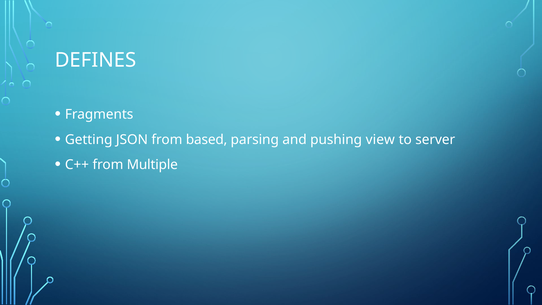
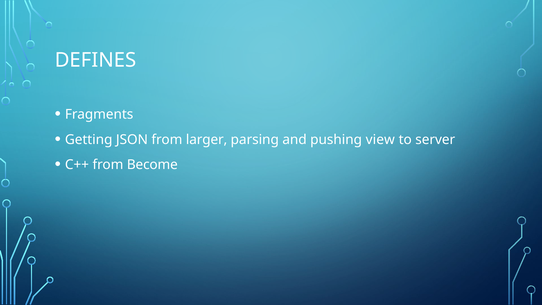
based: based -> larger (207, 140)
Multiple: Multiple -> Become (152, 165)
